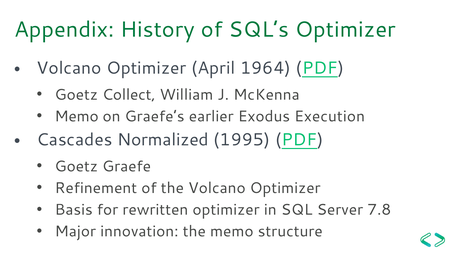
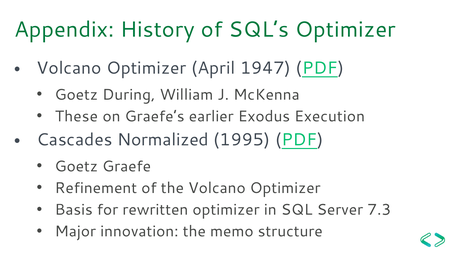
1964: 1964 -> 1947 (265, 68)
Collect: Collect -> During (129, 95)
Memo: Memo -> These (76, 116)
7.8: 7.8 -> 7.3 (379, 210)
